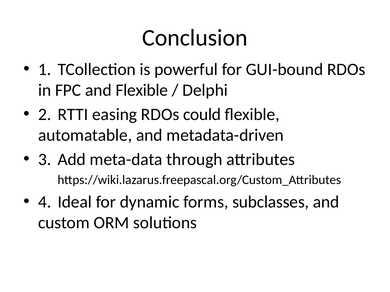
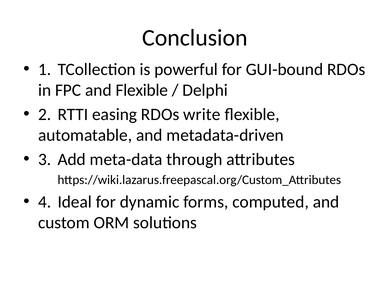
could: could -> write (202, 115)
subclasses: subclasses -> computed (271, 202)
